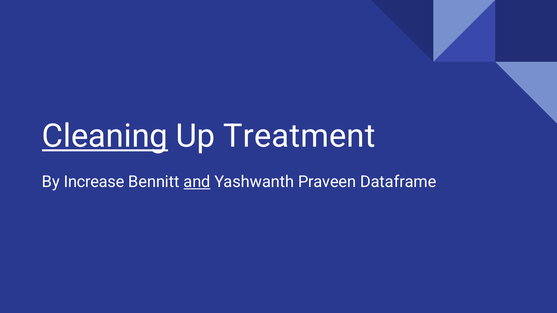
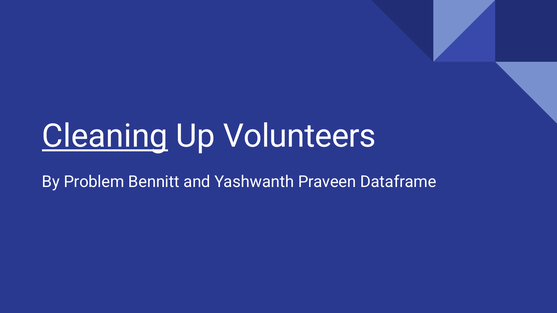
Treatment: Treatment -> Volunteers (300, 136)
Increase: Increase -> Problem (94, 182)
and underline: present -> none (197, 182)
